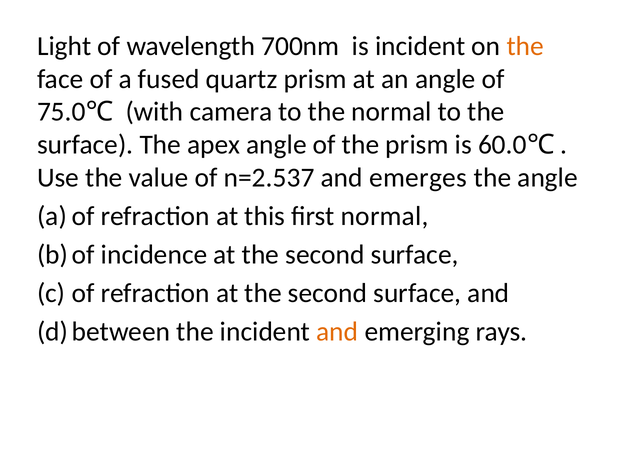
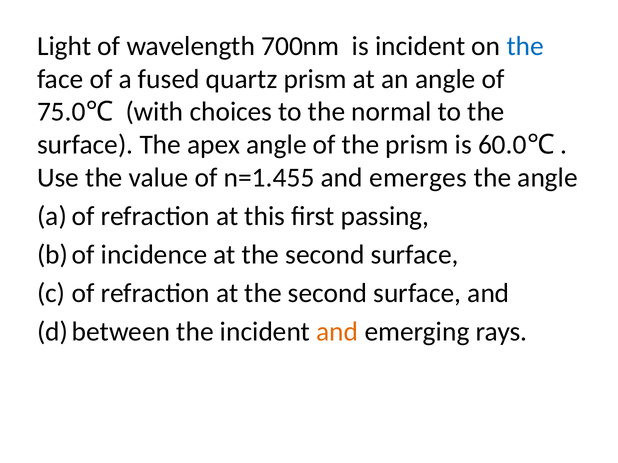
the colour: orange -> blue (525, 46)
camera: camera -> choices (231, 112)
n=2.537: n=2.537 -> n=1.455 (269, 178)
first normal: normal -> passing (385, 217)
